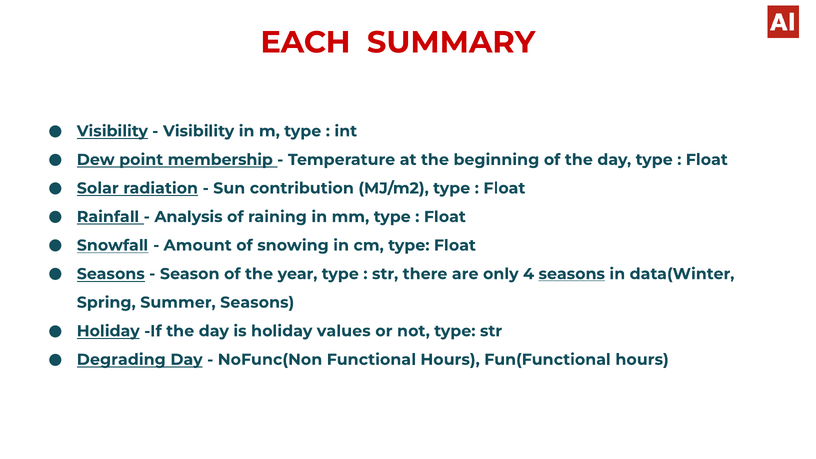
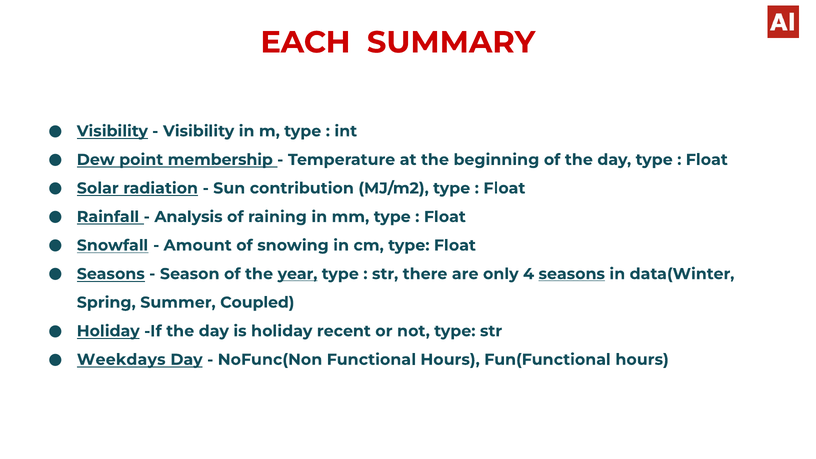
year underline: none -> present (297, 274)
Summer Seasons: Seasons -> Coupled (257, 302)
values: values -> recent (344, 331)
Degrading: Degrading -> Weekdays (121, 360)
